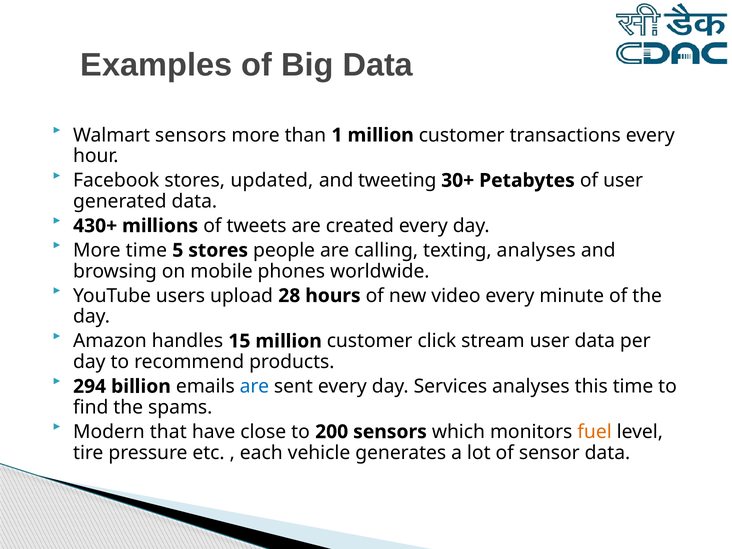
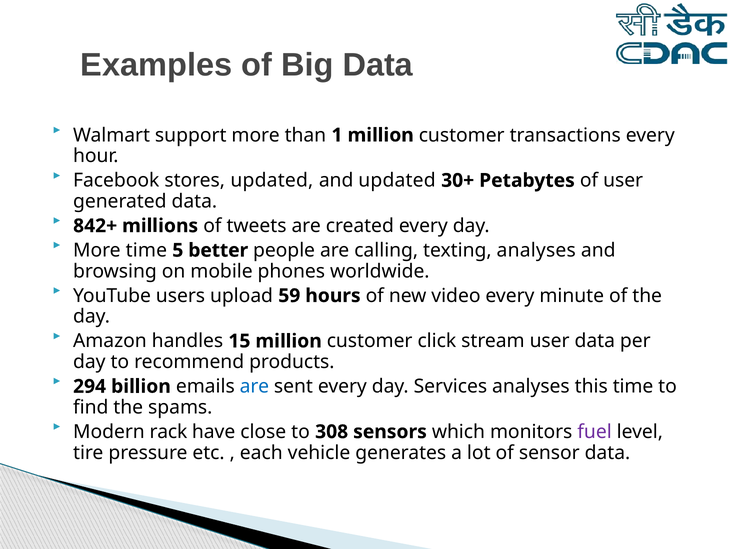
Walmart sensors: sensors -> support (191, 135)
and tweeting: tweeting -> updated (397, 180)
430+: 430+ -> 842+ (95, 226)
5 stores: stores -> better (218, 250)
28: 28 -> 59 (289, 296)
that: that -> rack (168, 432)
200: 200 -> 308 (332, 432)
fuel colour: orange -> purple (595, 432)
